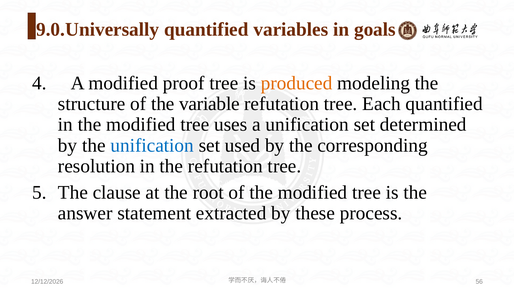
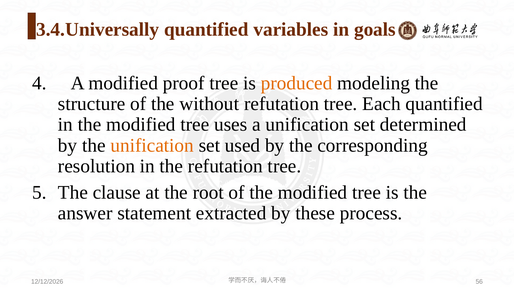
9.0.Universally: 9.0.Universally -> 3.4.Universally (98, 30)
variable: variable -> without (209, 104)
unification colour: blue -> orange (152, 146)
